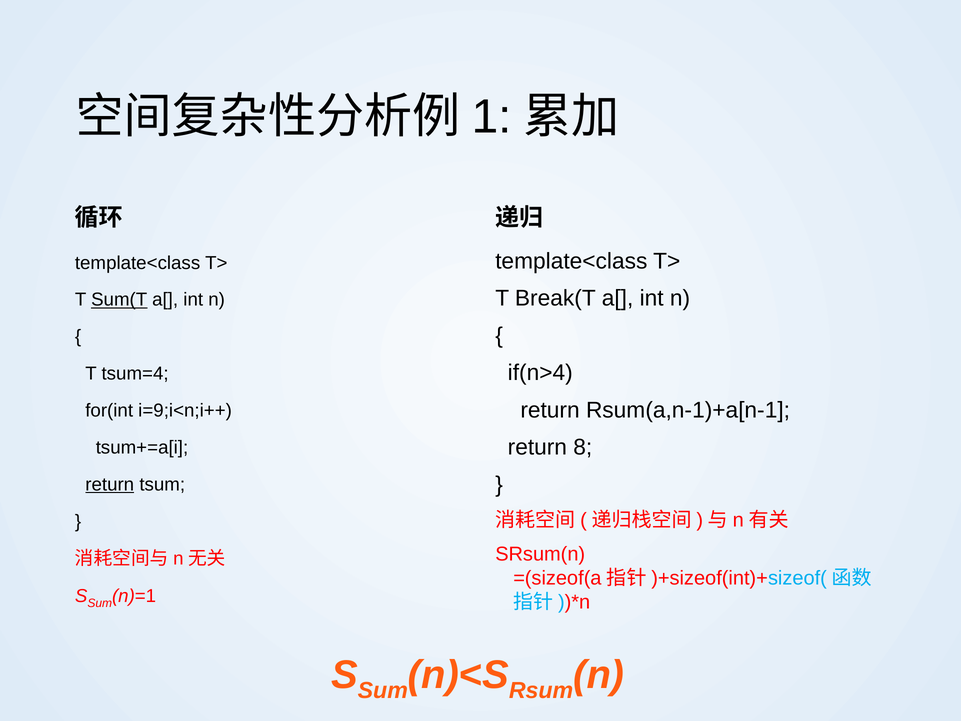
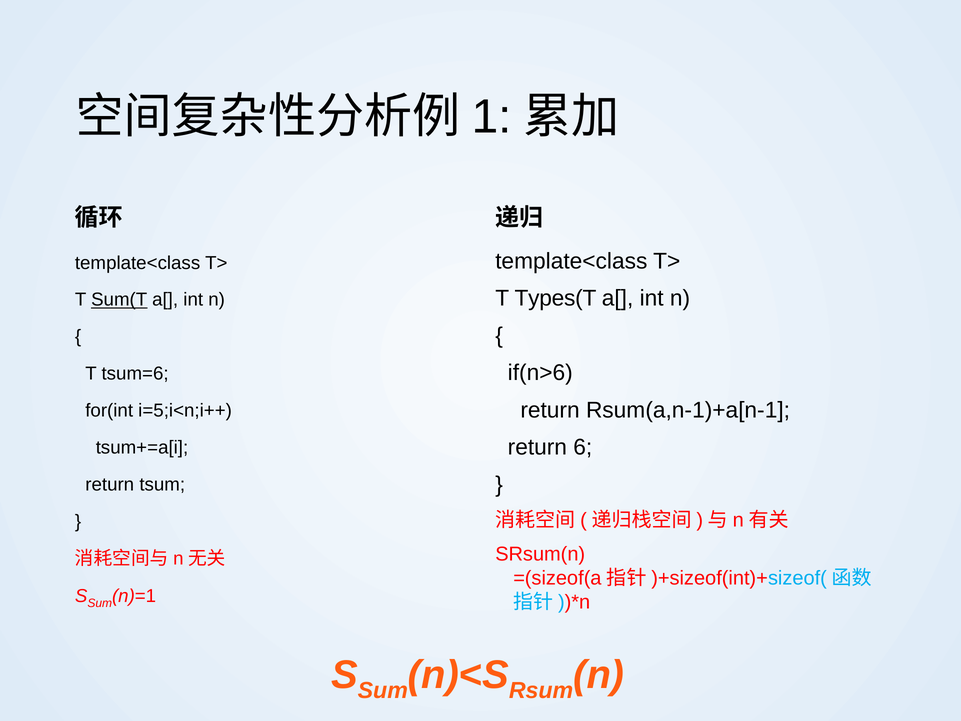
Break(T: Break(T -> Types(T (555, 298)
if(n>4: if(n>4 -> if(n>6 (540, 373)
tsum=4: tsum=4 -> tsum=6 (135, 374)
i=9;i<n;i++: i=9;i<n;i++ -> i=5;i<n;i++ (185, 410)
8: 8 -> 6 (583, 447)
return underline: present -> none (110, 484)
